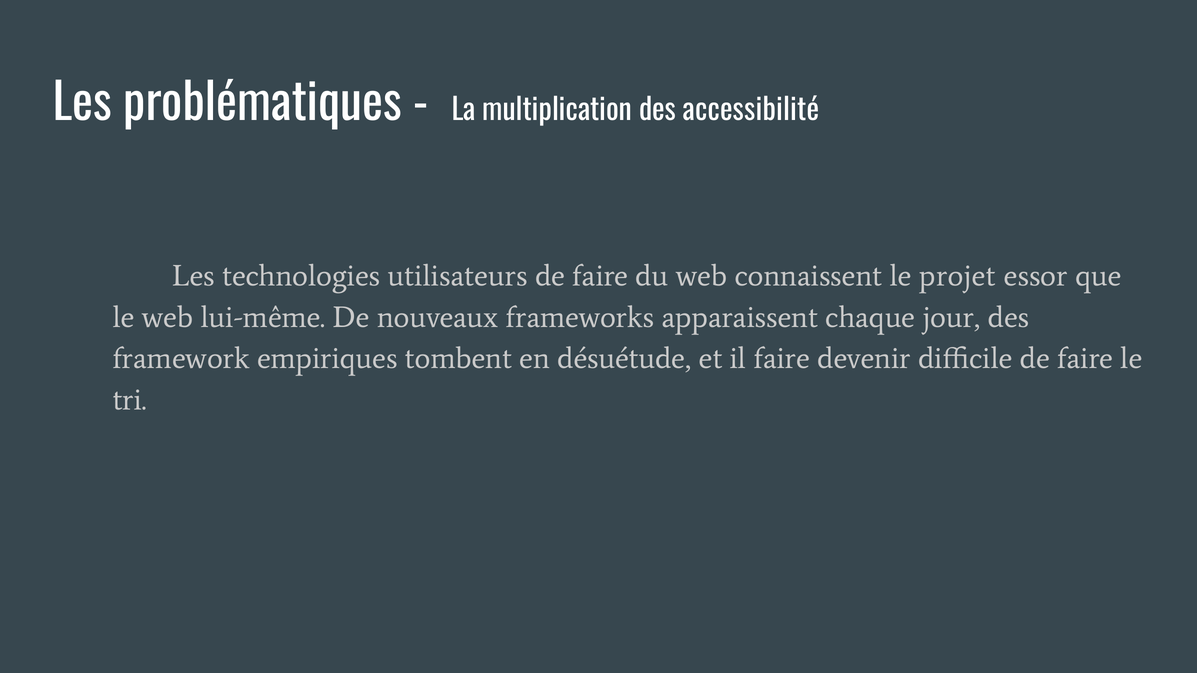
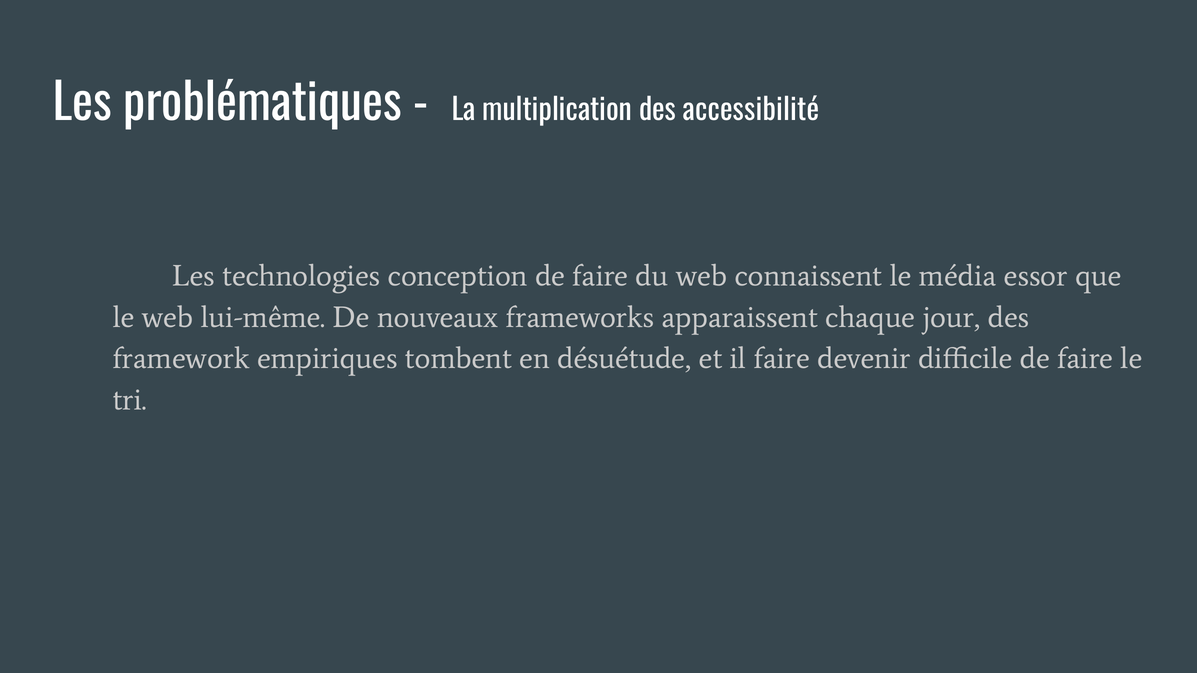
utilisateurs: utilisateurs -> conception (458, 276)
projet: projet -> média (958, 276)
